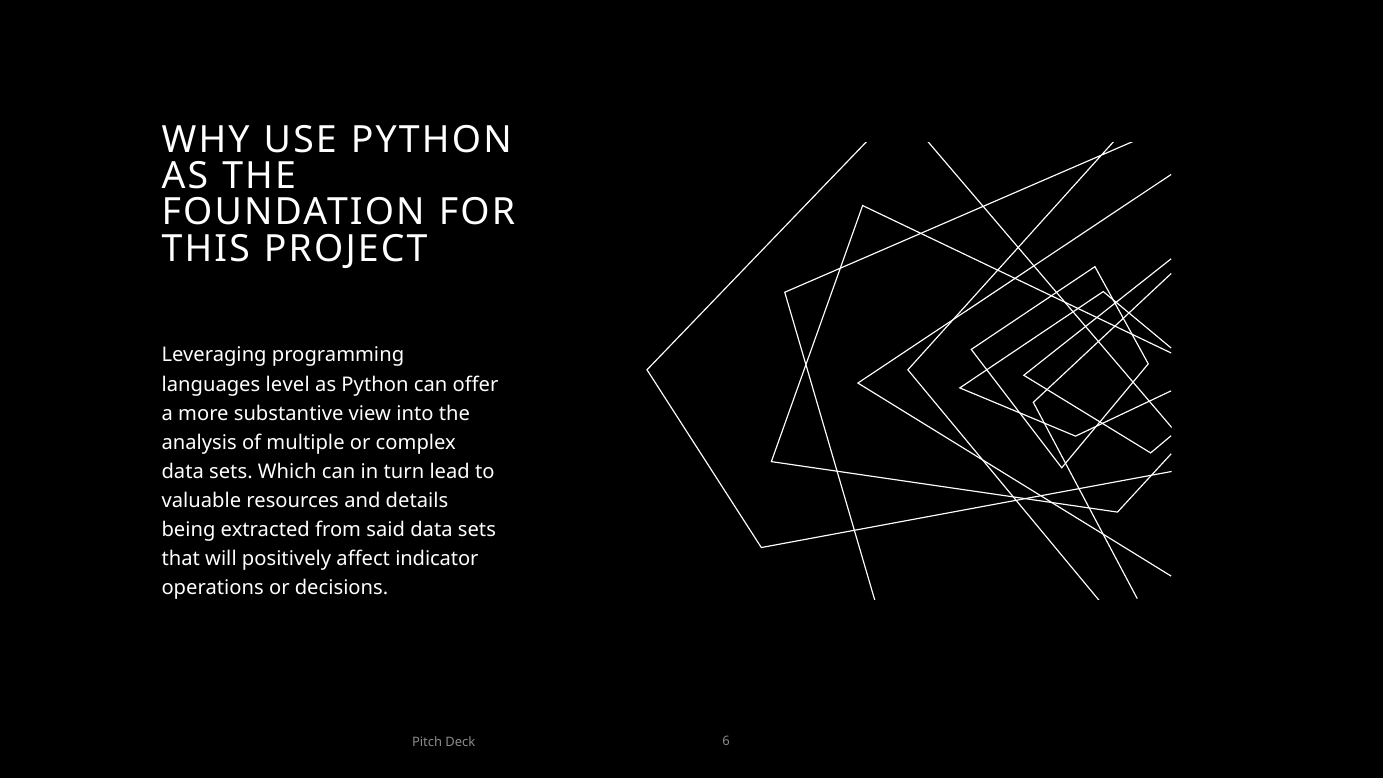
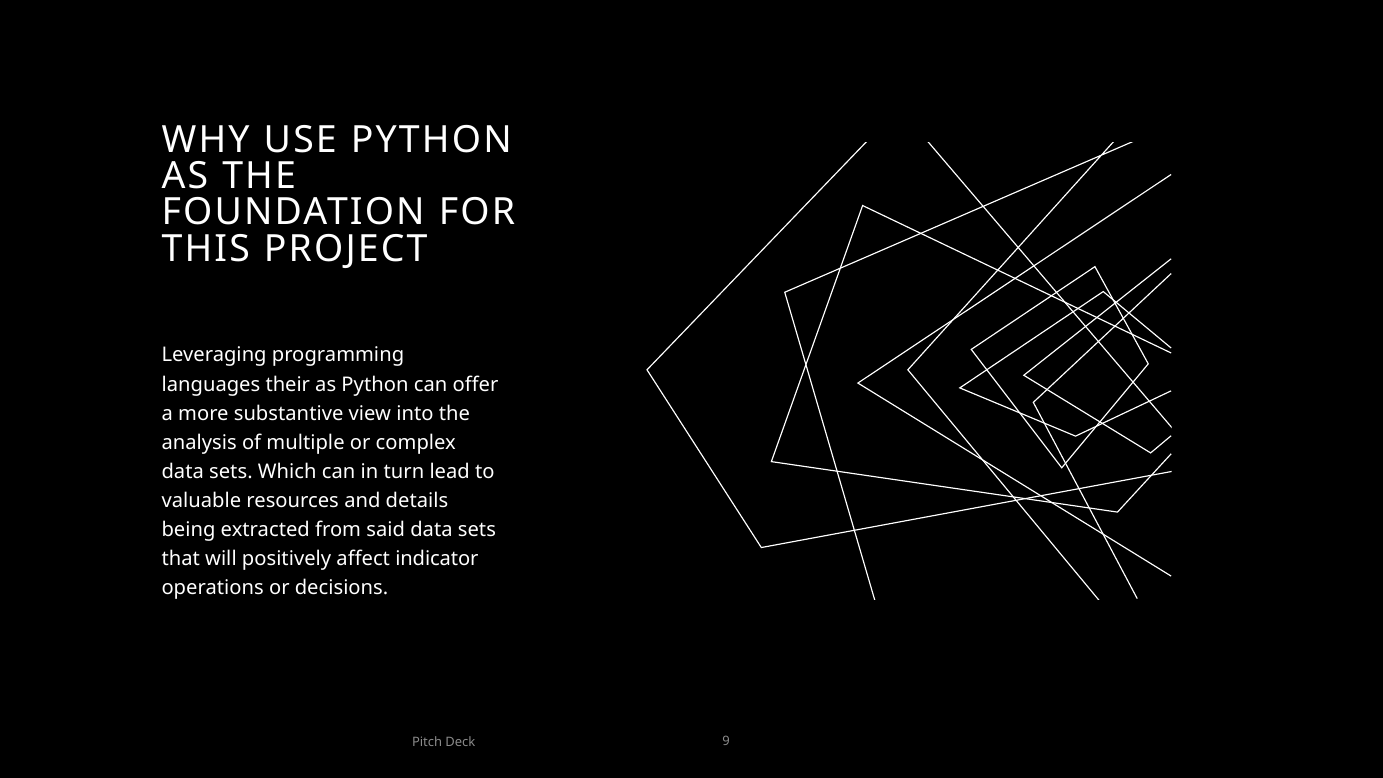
level: level -> their (288, 384)
6: 6 -> 9 (726, 742)
